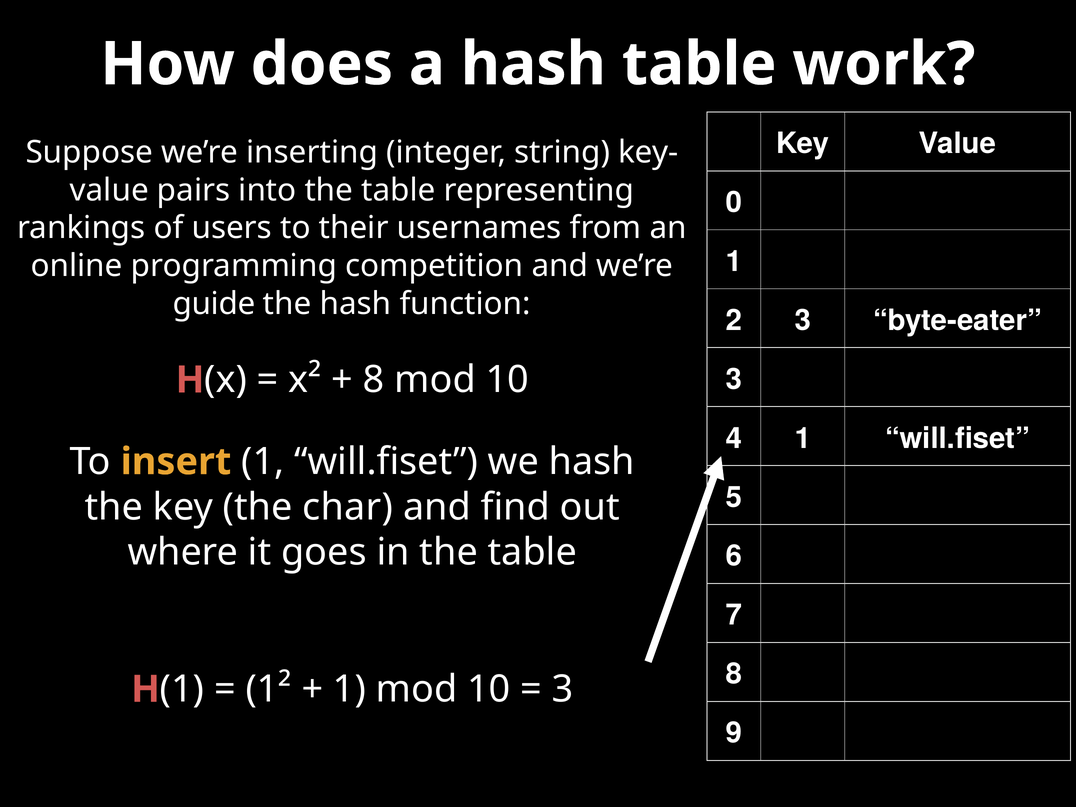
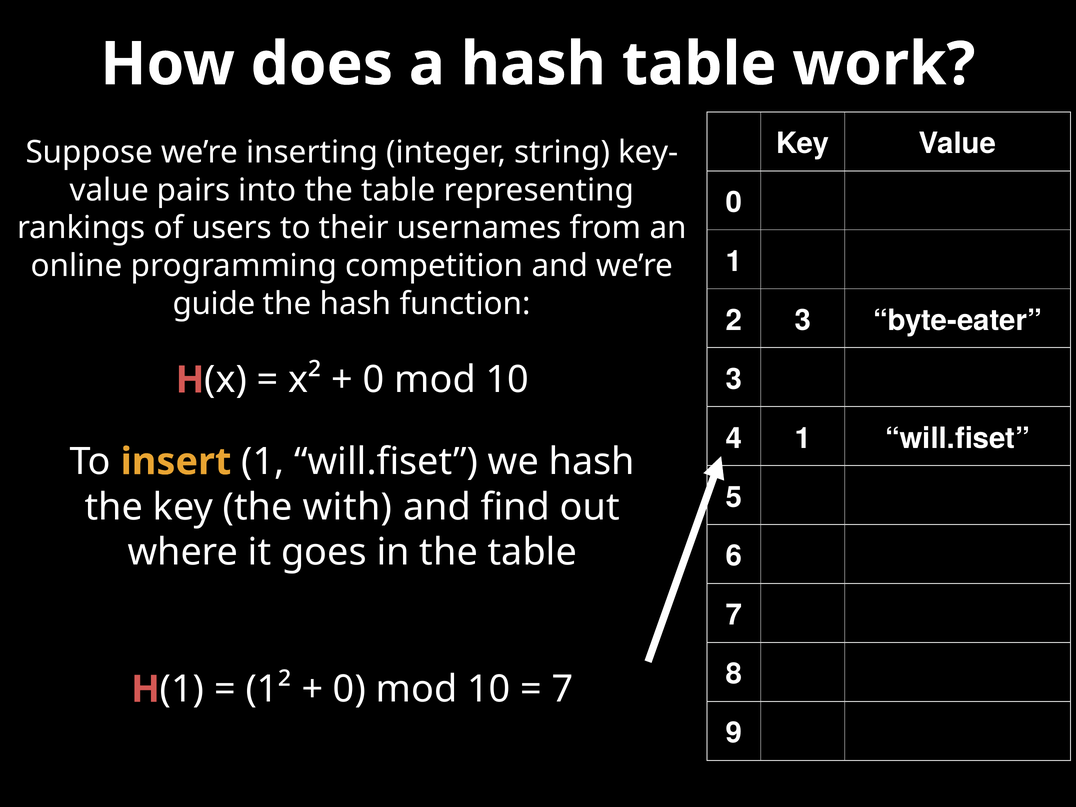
8: 8 -> 0 (374, 380)
char: char -> with (348, 507)
1: 1 -> 0 (349, 689)
3: 3 -> 7 (562, 689)
